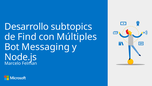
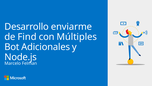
subtopics: subtopics -> enviarme (71, 27)
Messaging: Messaging -> Adicionales (46, 47)
